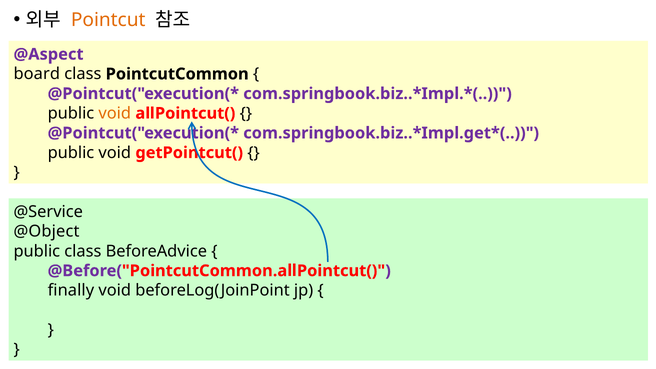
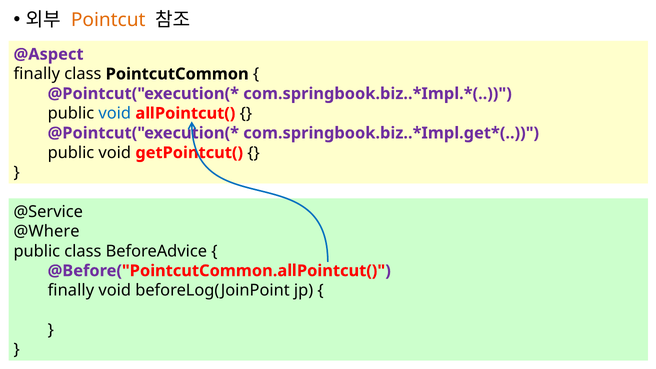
board: board -> finally (37, 74)
void colour: orange -> blue (115, 113)
@Object: @Object -> @Where (47, 231)
